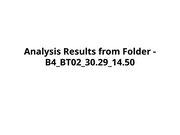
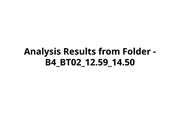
B4_BT02_30.29_14.50: B4_BT02_30.29_14.50 -> B4_BT02_12.59_14.50 (90, 62)
